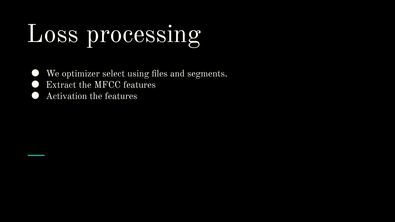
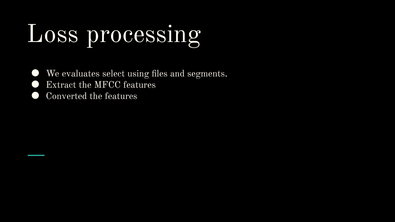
optimizer: optimizer -> evaluates (81, 74)
Activation: Activation -> Converted (66, 96)
